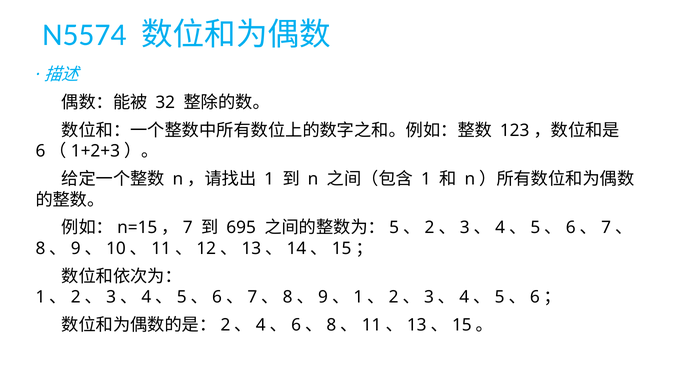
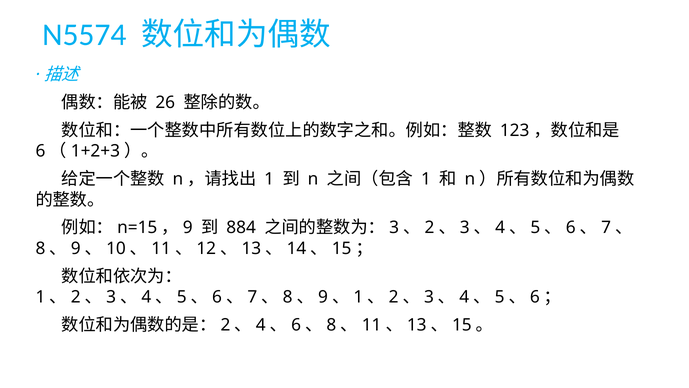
32: 32 -> 26 (165, 103)
7: 7 -> 9 (188, 227)
695: 695 -> 884 (241, 227)
5: 5 -> 3 (394, 227)
